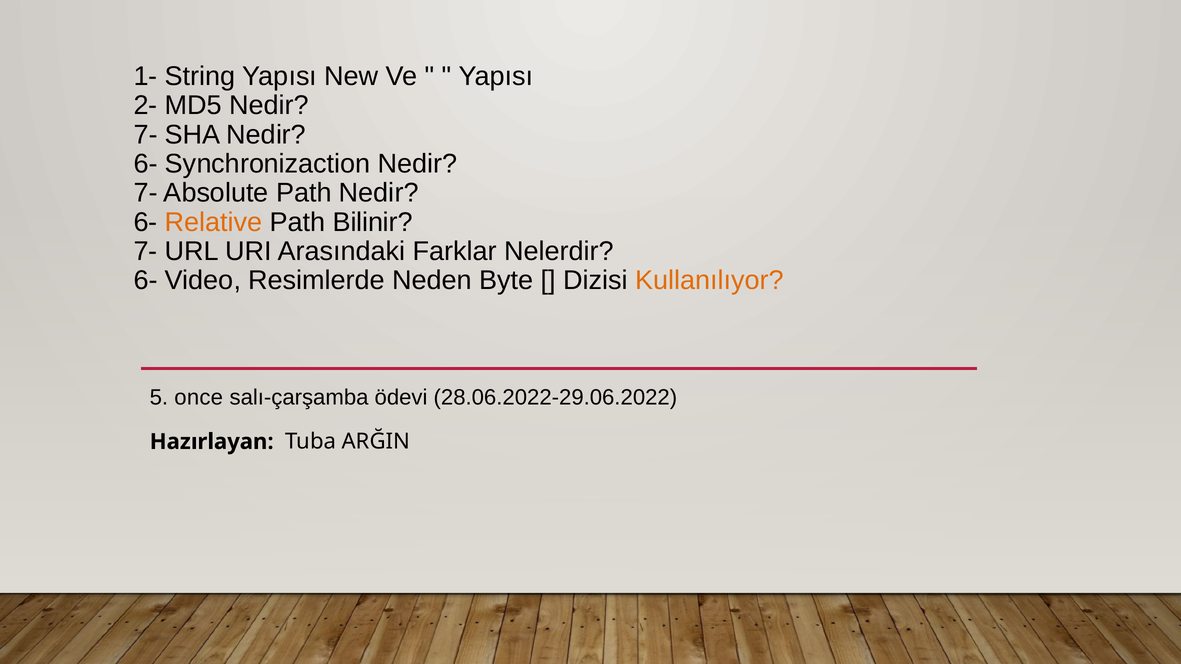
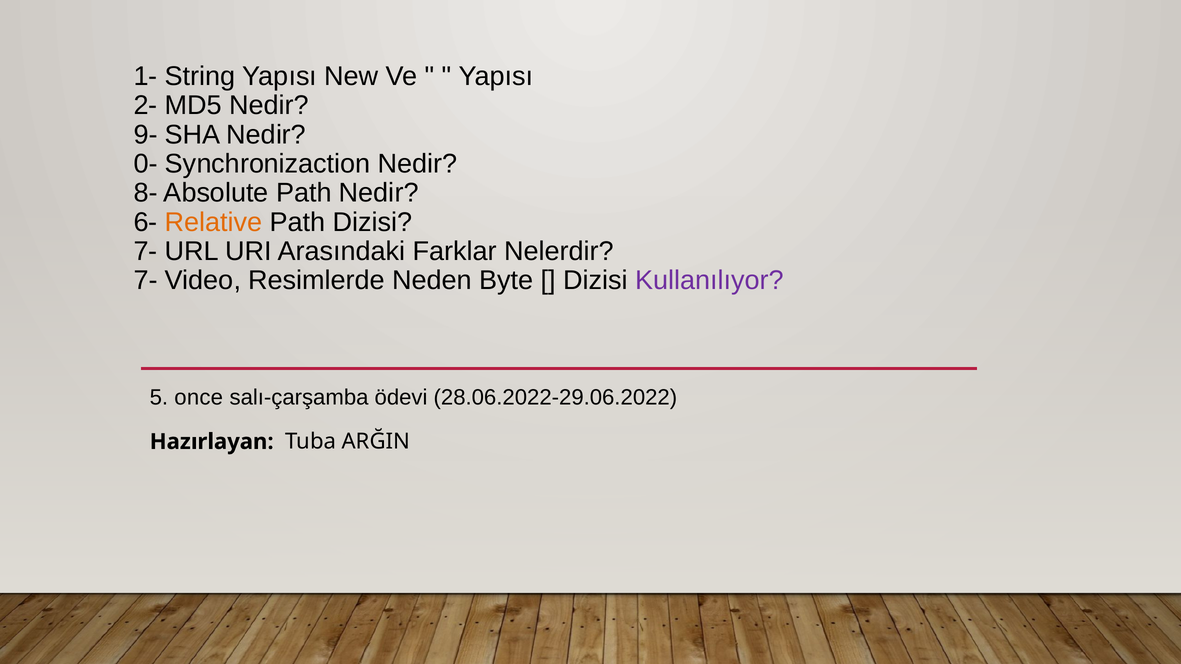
7-: 7- -> 9- (146, 135)
6-: 6- -> 0- (146, 164)
7-: 7- -> 8- (146, 193)
Path Bilinir: Bilinir -> Dizisi (373, 222)
6-: 6- -> 7- (146, 281)
Kullanılıyor colour: orange -> purple (709, 281)
